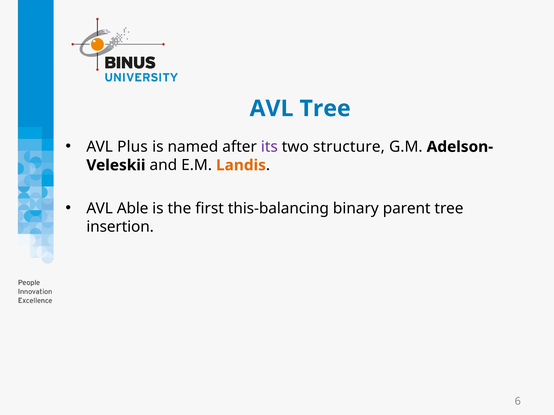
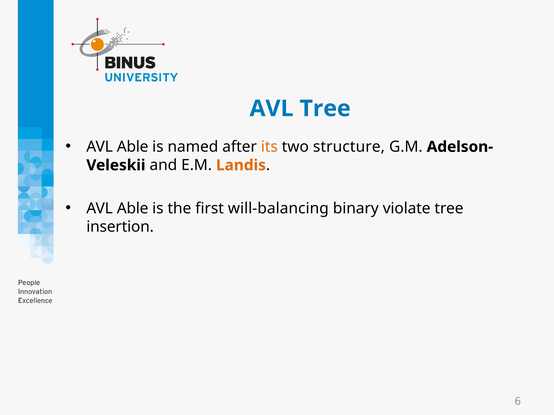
Plus: Plus -> Able (133, 147)
its colour: purple -> orange (269, 147)
this-balancing: this-balancing -> will-balancing (278, 209)
parent: parent -> violate (407, 209)
